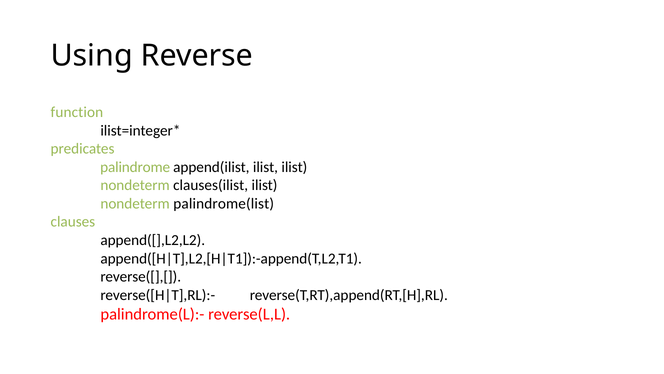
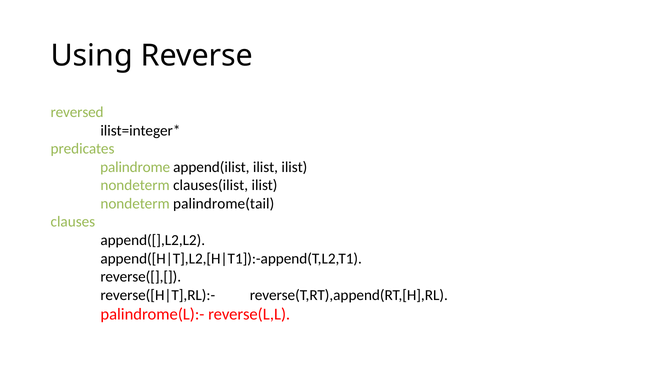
function: function -> reversed (77, 112)
palindrome(list: palindrome(list -> palindrome(tail (224, 203)
